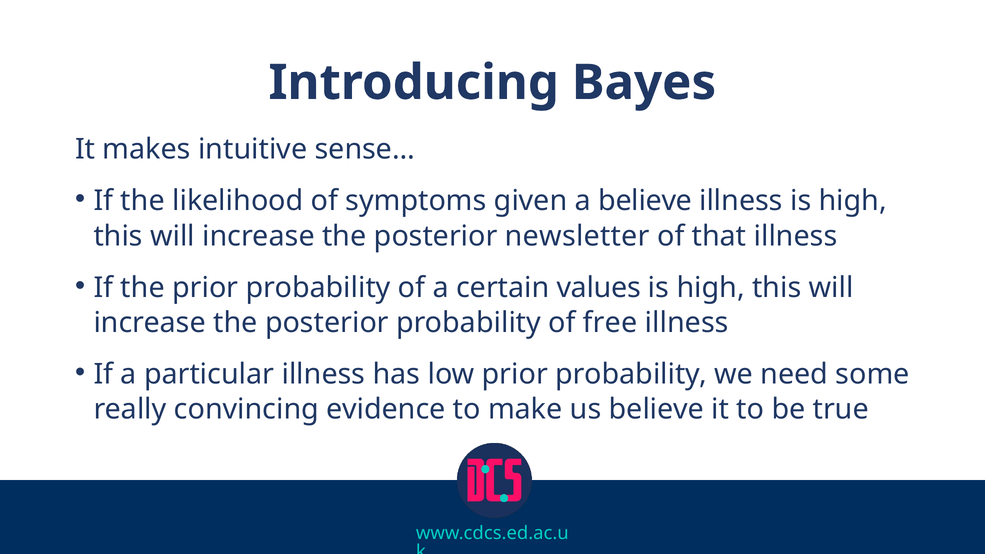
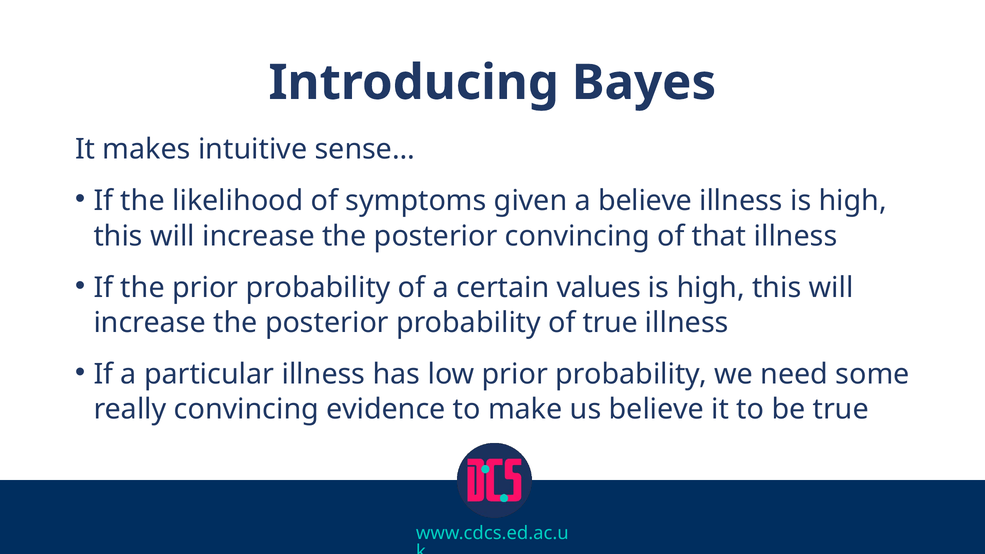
posterior newsletter: newsletter -> convincing (577, 236)
of free: free -> true (610, 323)
